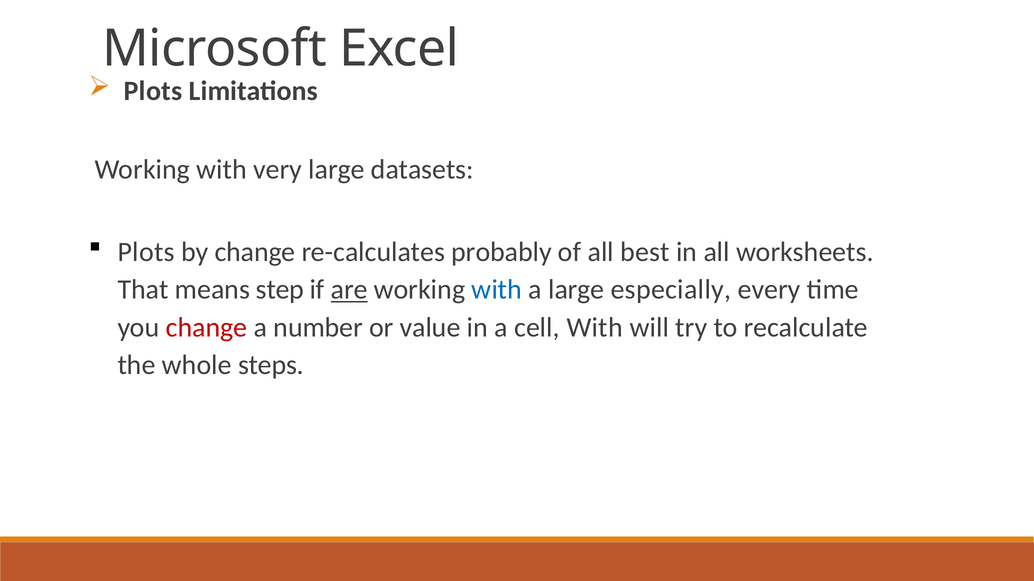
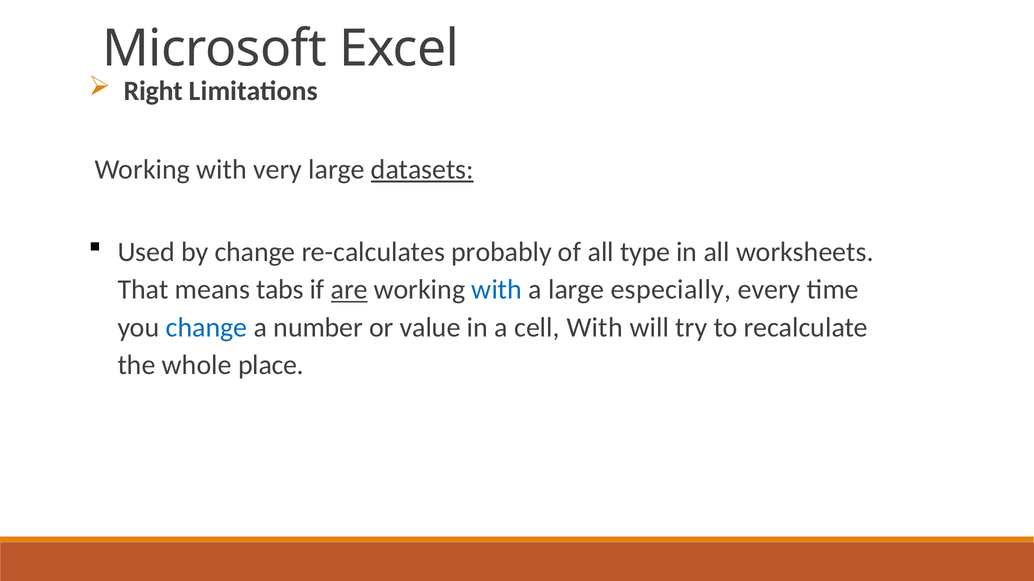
Plots: Plots -> Right (153, 91)
datasets underline: none -> present (422, 170)
Plots: Plots -> Used (146, 252)
best: best -> type (645, 252)
step: step -> tabs (280, 290)
change colour: red -> blue (207, 328)
steps: steps -> place (271, 365)
